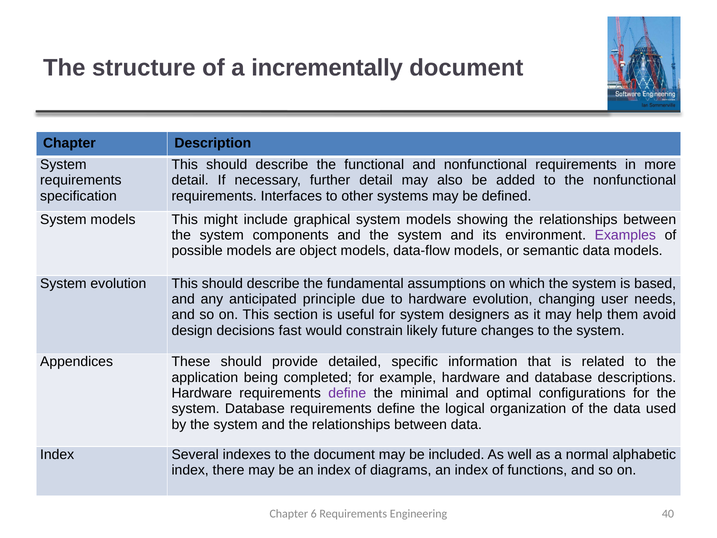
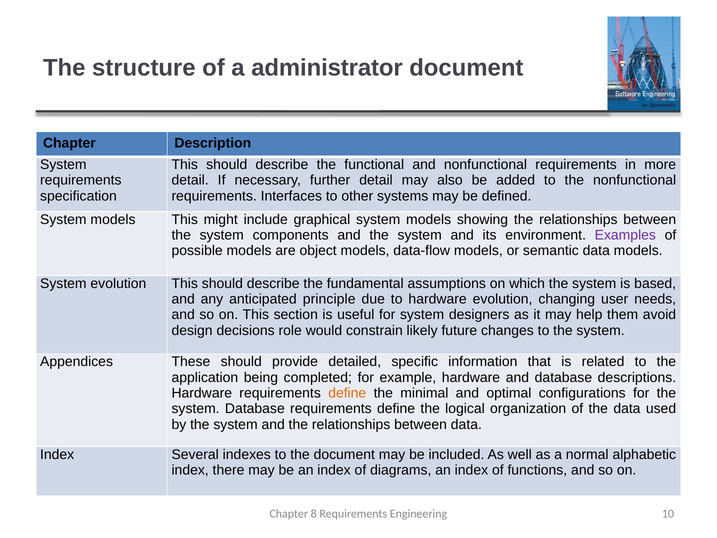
incrementally: incrementally -> administrator (327, 68)
fast: fast -> role (290, 330)
define colour: purple -> orange (347, 393)
6: 6 -> 8 (314, 514)
40: 40 -> 10 (668, 513)
